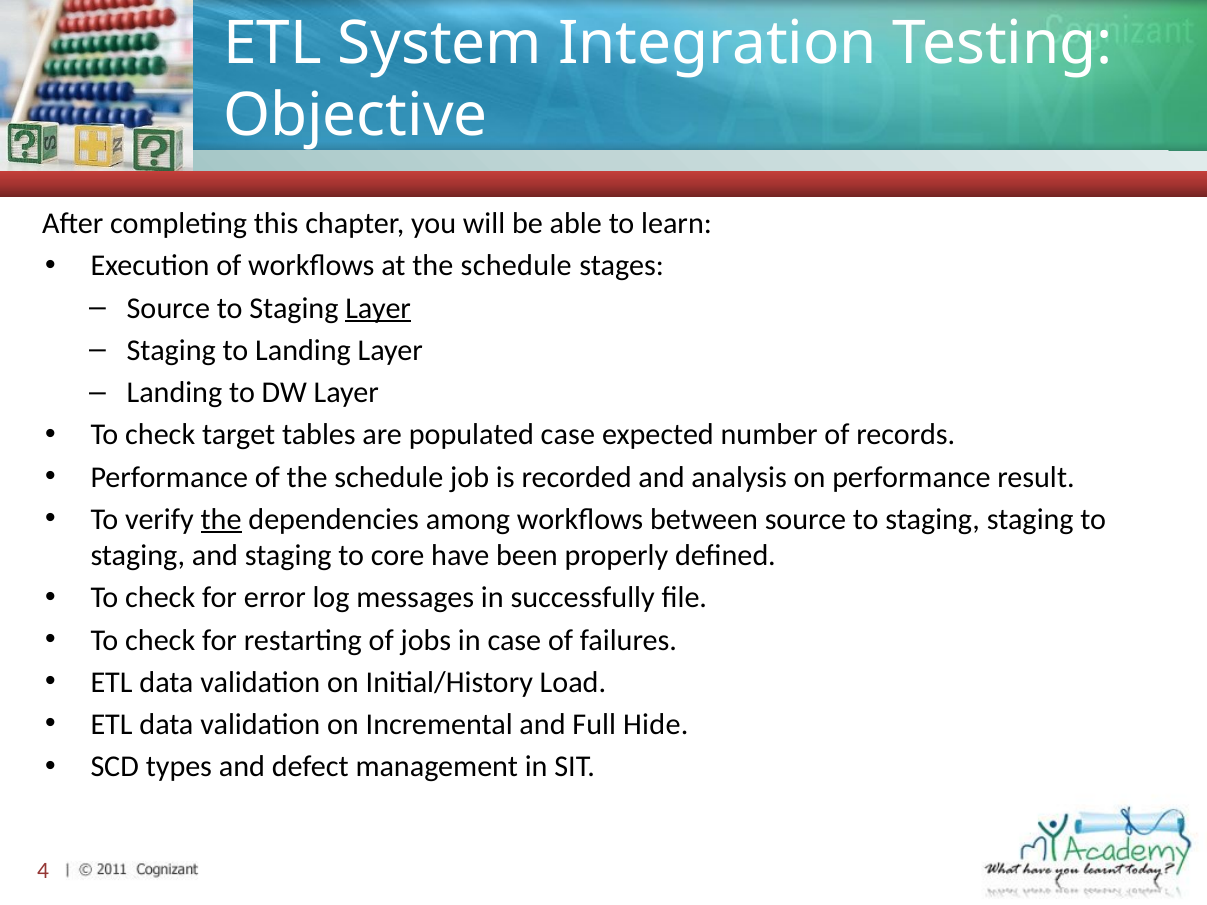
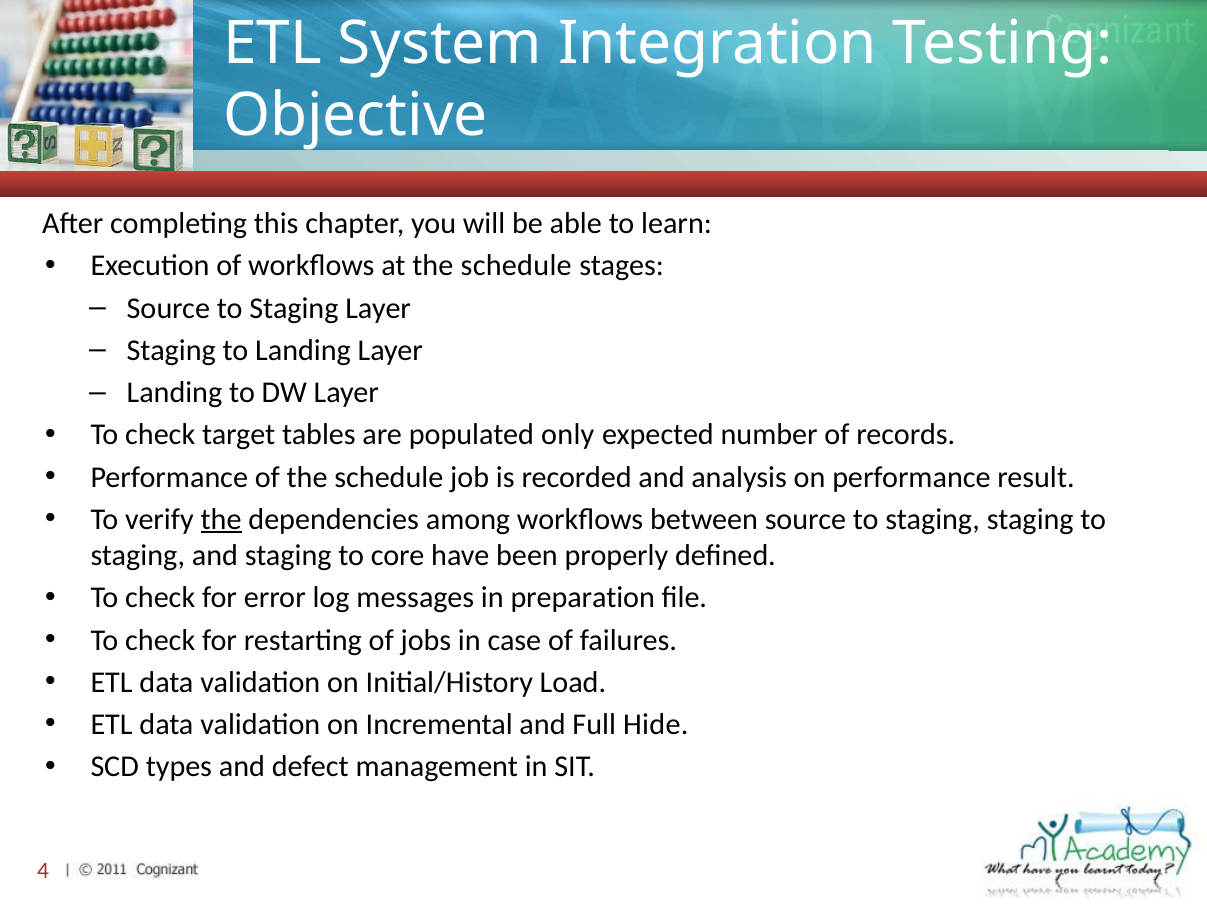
Layer underline: present -> none (378, 308)
populated case: case -> only (568, 435)
successfully: successfully -> preparation (583, 598)
